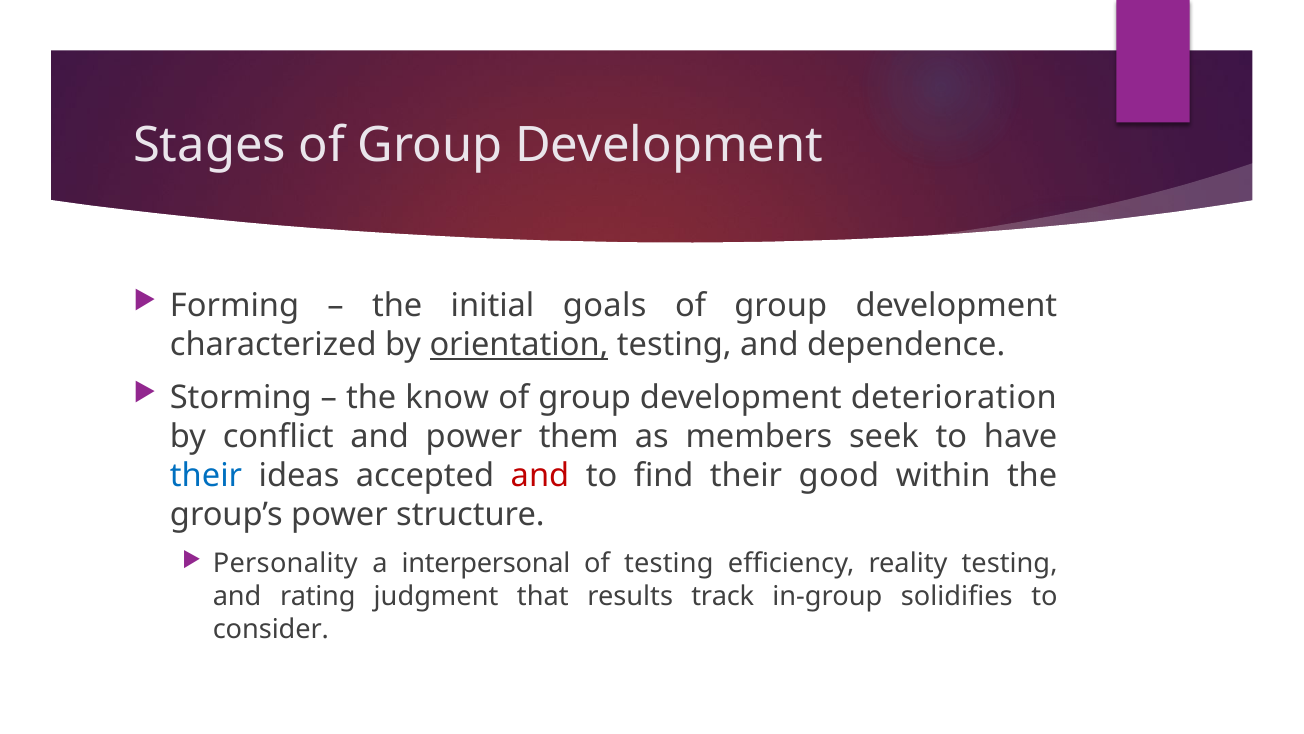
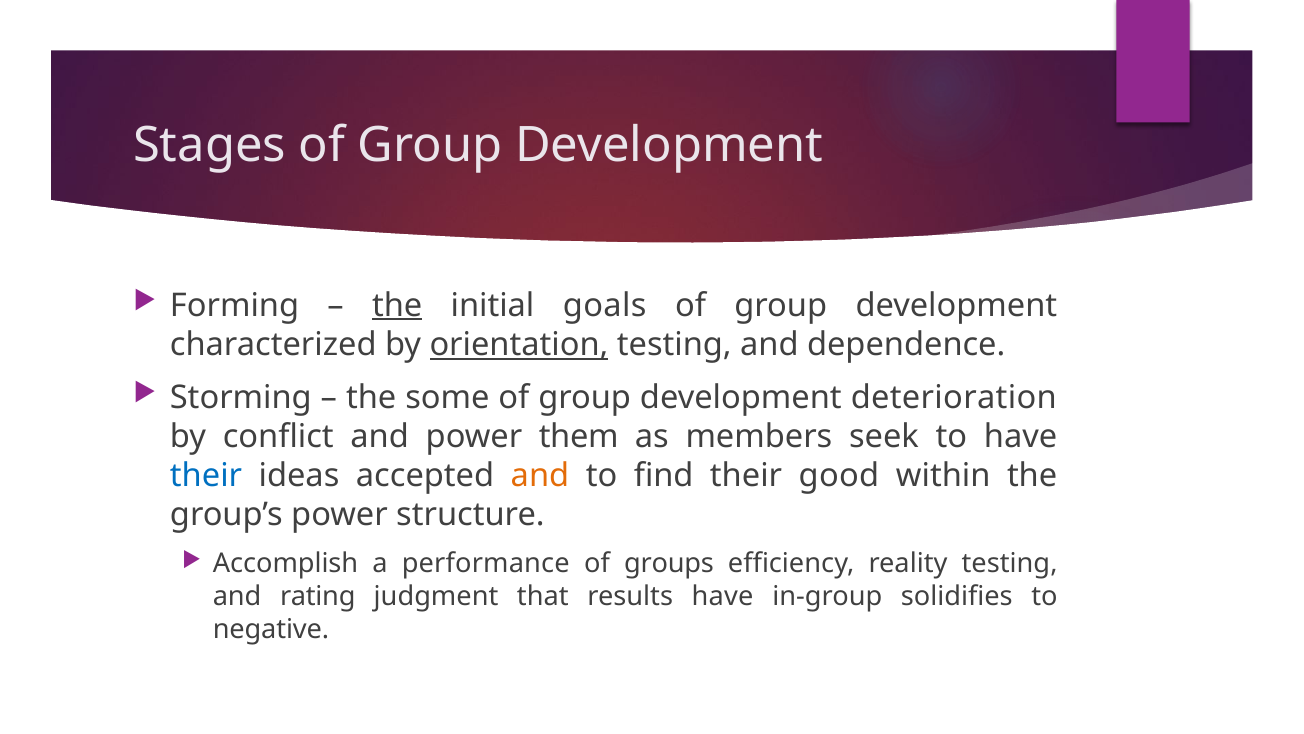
the underline: none -> present (397, 305)
know: know -> some (447, 397)
and colour: red -> orange (540, 475)
Personality: Personality -> Accomplish (286, 563)
interpersonal: interpersonal -> performance (486, 563)
of testing: testing -> groups (669, 563)
results track: track -> have (723, 596)
consider: consider -> negative (271, 629)
